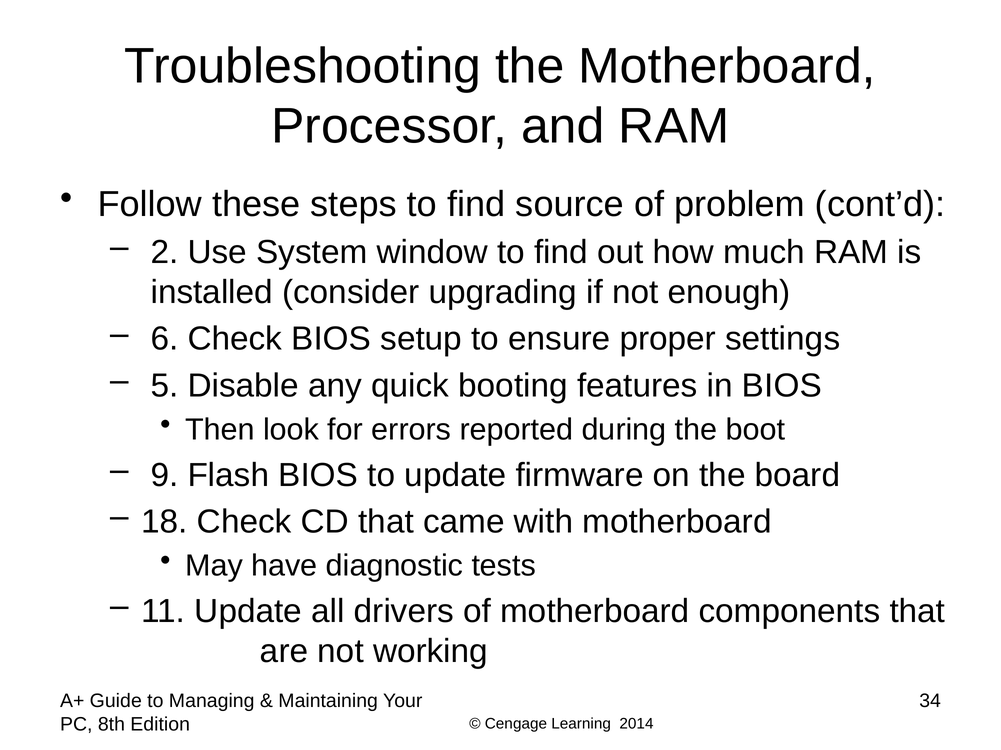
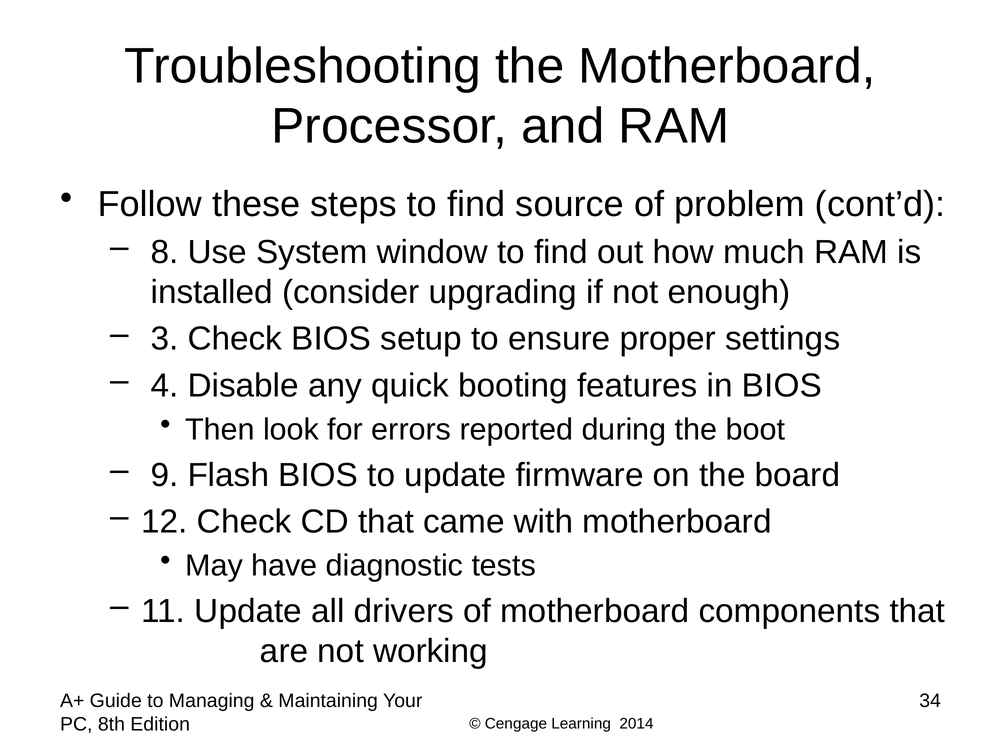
2: 2 -> 8 (164, 253)
6: 6 -> 3 (164, 339)
5: 5 -> 4 (164, 386)
18: 18 -> 12 (165, 522)
